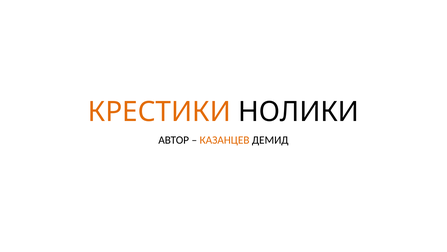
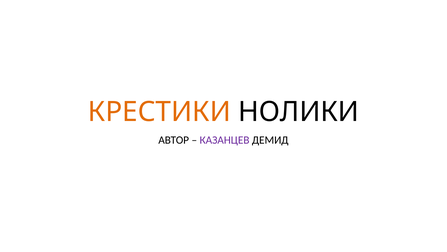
КАЗАНЦЕВ colour: orange -> purple (225, 140)
